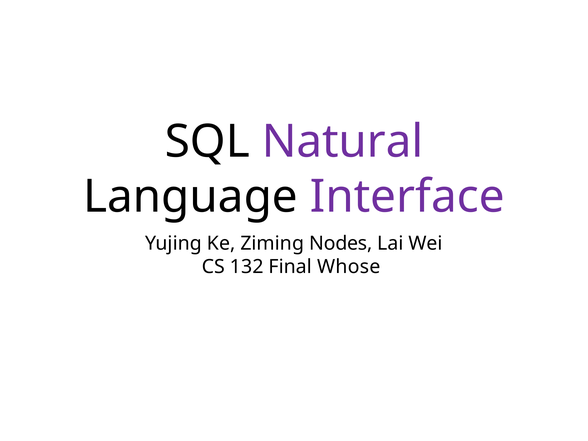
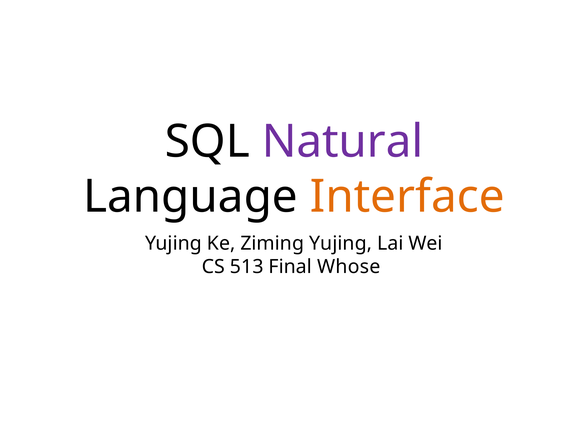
Interface colour: purple -> orange (407, 197)
Ziming Nodes: Nodes -> Yujing (341, 243)
132: 132 -> 513 (247, 267)
